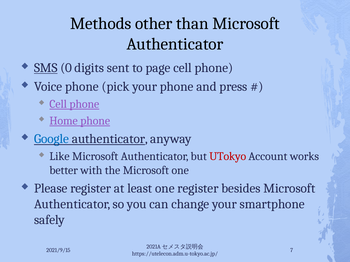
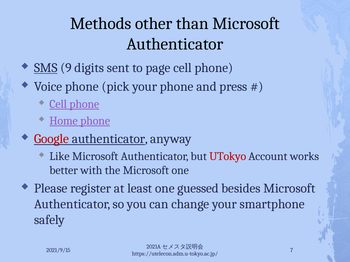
0: 0 -> 9 (66, 68)
Google colour: blue -> red (52, 139)
one register: register -> guessed (198, 189)
